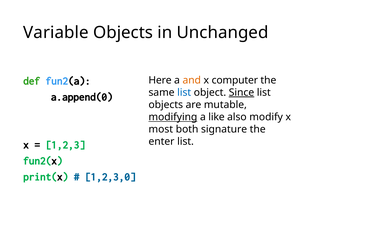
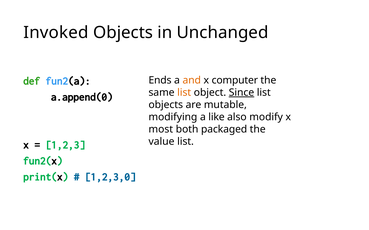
Variable: Variable -> Invoked (56, 33)
Here: Here -> Ends (160, 80)
list colour: blue -> orange (184, 93)
modifying underline: present -> none (173, 117)
signature: signature -> packaged (224, 130)
enter: enter -> value (161, 142)
